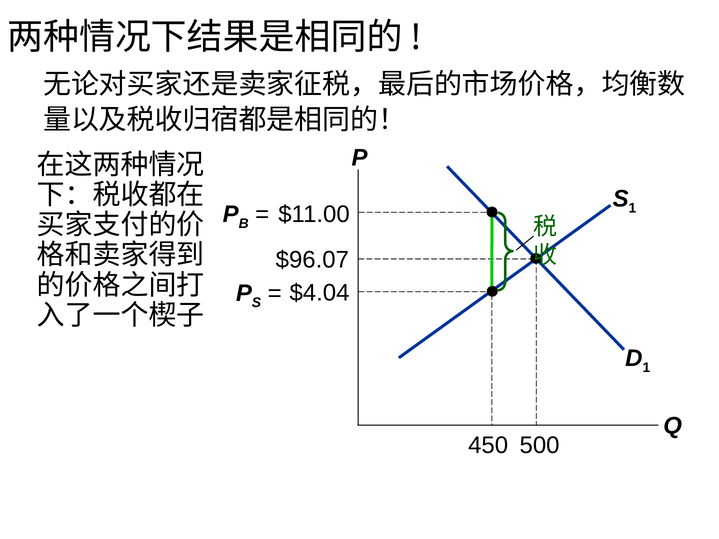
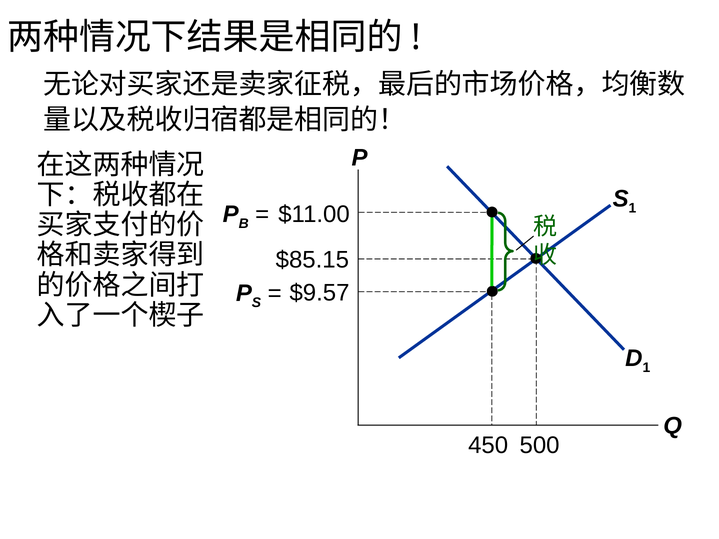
$96.07: $96.07 -> $85.15 (312, 260)
$4.04: $4.04 -> $9.57 (319, 293)
